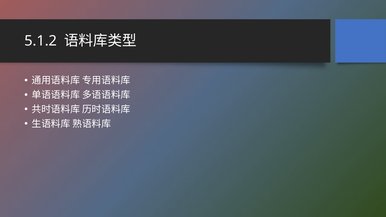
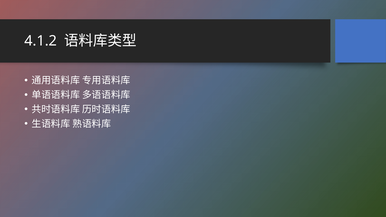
5.1.2: 5.1.2 -> 4.1.2 (41, 41)
